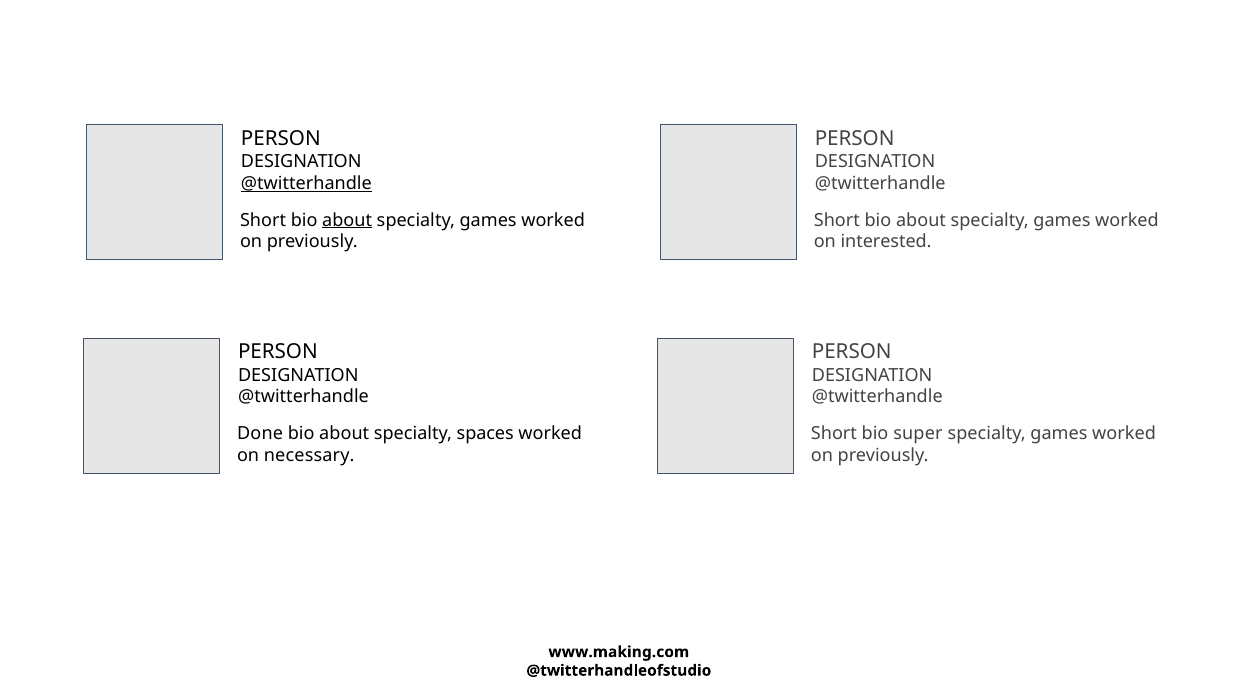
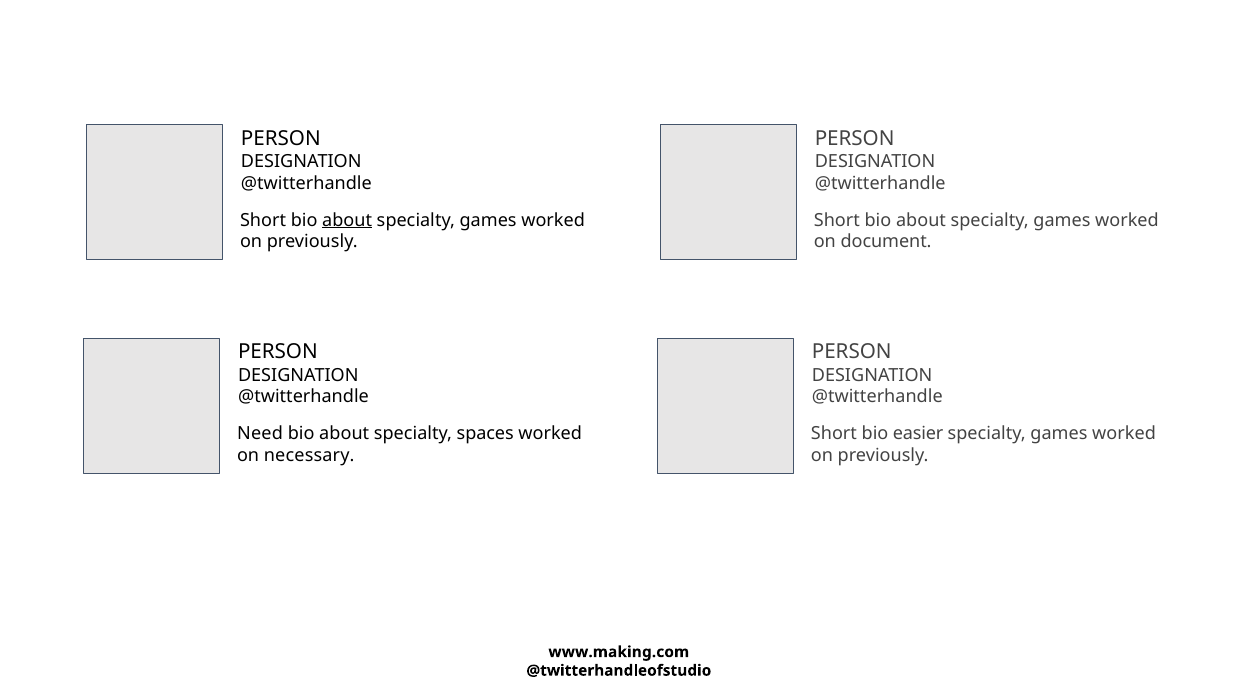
@twitterhandle underline: present -> none (306, 183)
interested: interested -> document (886, 242)
Done: Done -> Need (260, 433)
super: super -> easier (918, 433)
